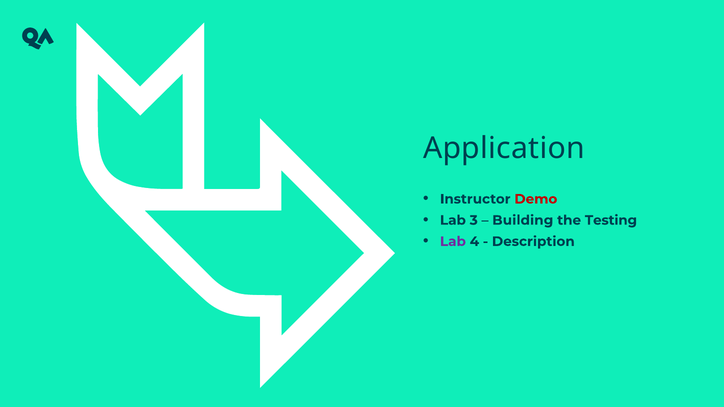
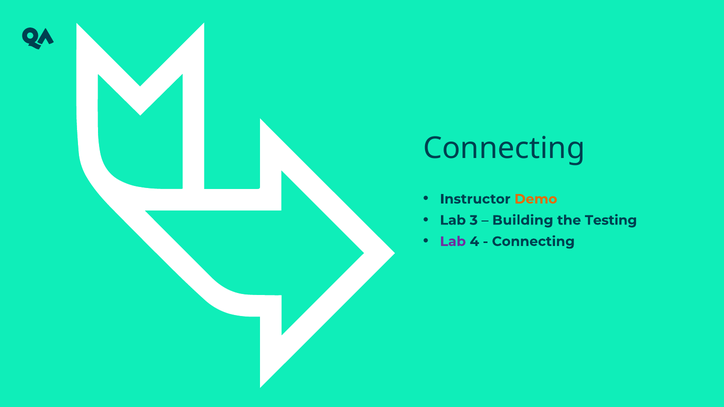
Application: Application -> Connecting (504, 148)
Demo colour: red -> orange (536, 199)
Description: Description -> Connecting (533, 242)
